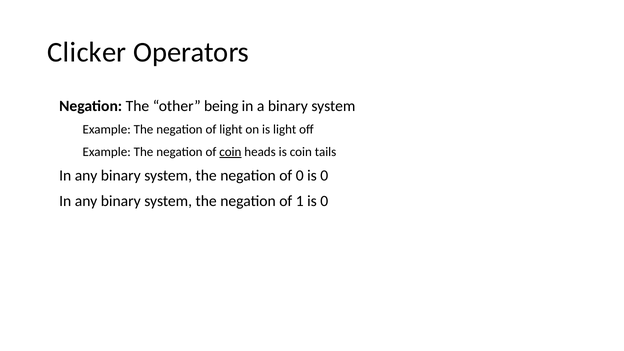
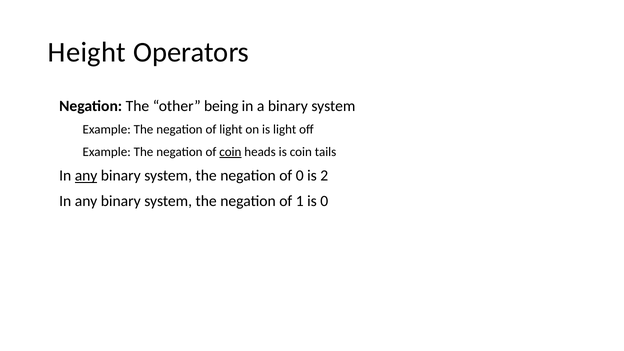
Clicker: Clicker -> Height (87, 52)
any underline: none -> present (86, 176)
0 is 0: 0 -> 2 (324, 176)
